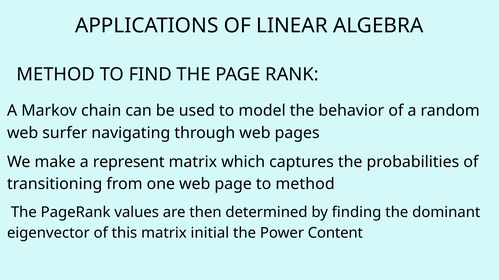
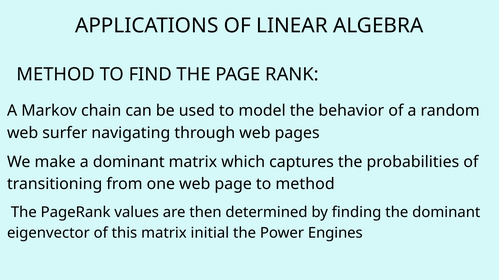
a represent: represent -> dominant (129, 162)
Content: Content -> Engines (335, 234)
